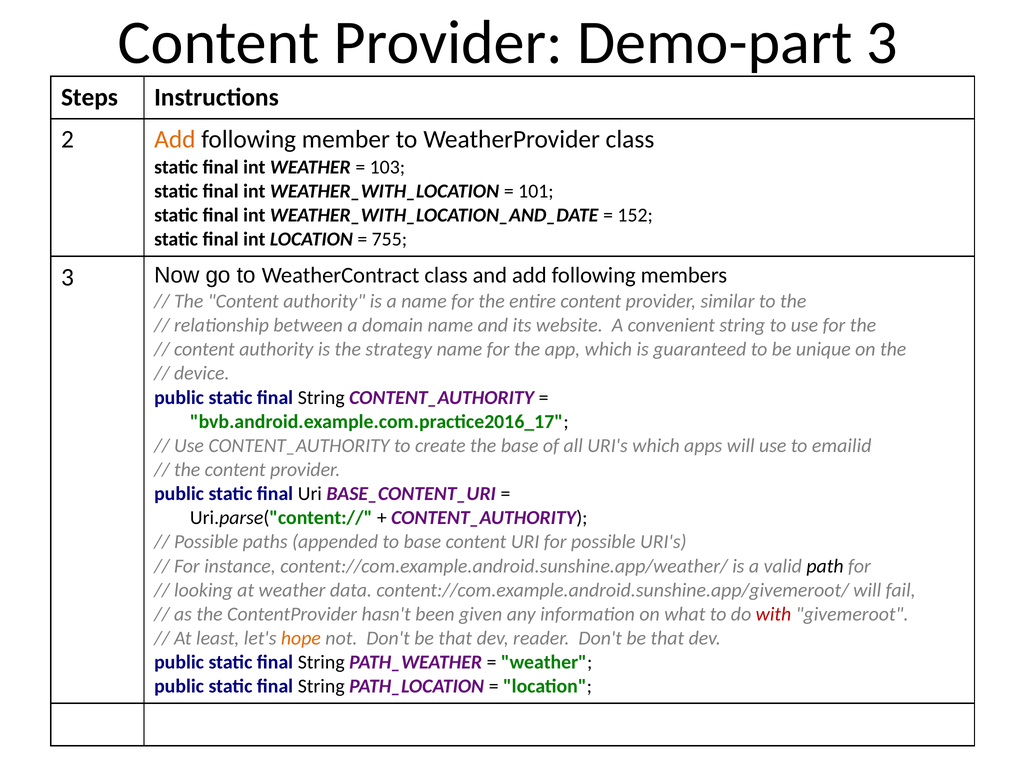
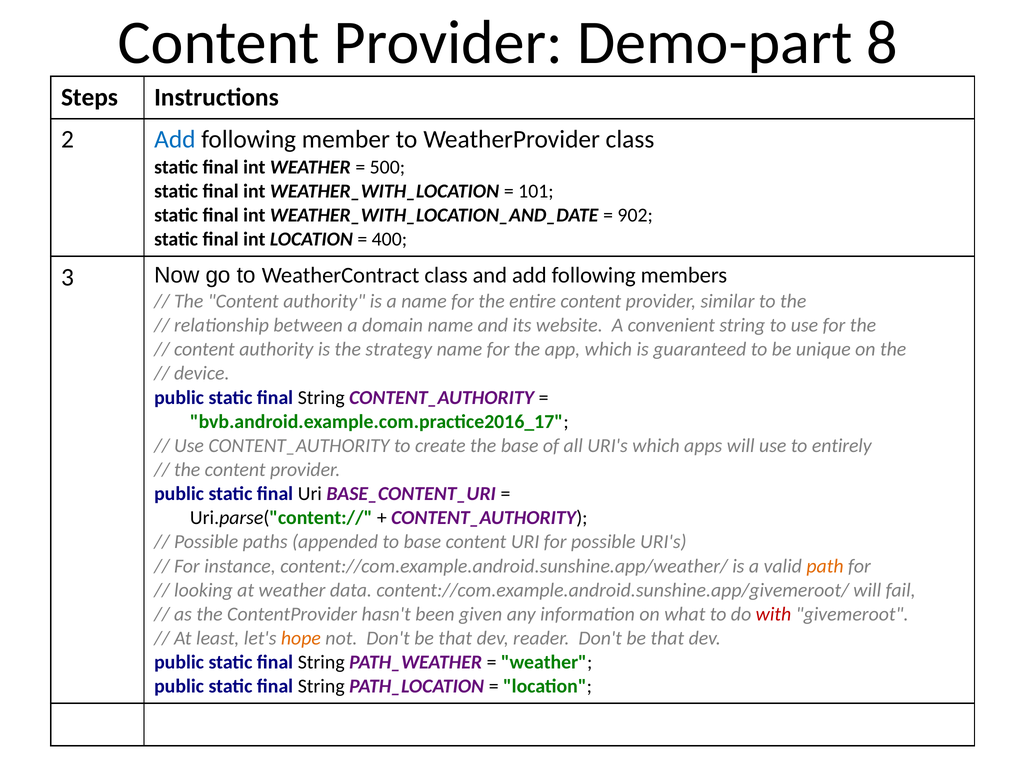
Demo-part 3: 3 -> 8 (882, 42)
Add colour: orange -> blue (175, 140)
103: 103 -> 500 (387, 167)
152: 152 -> 902 (635, 215)
755: 755 -> 400 (389, 239)
emailid: emailid -> entirely (842, 446)
path colour: black -> orange (825, 566)
